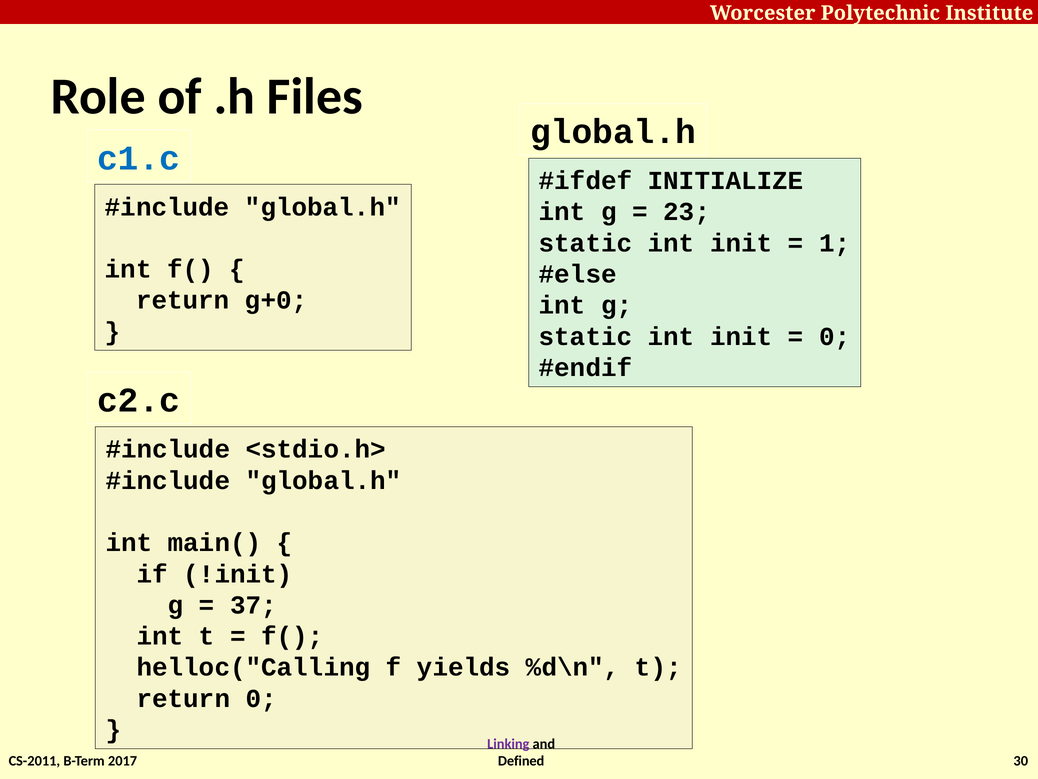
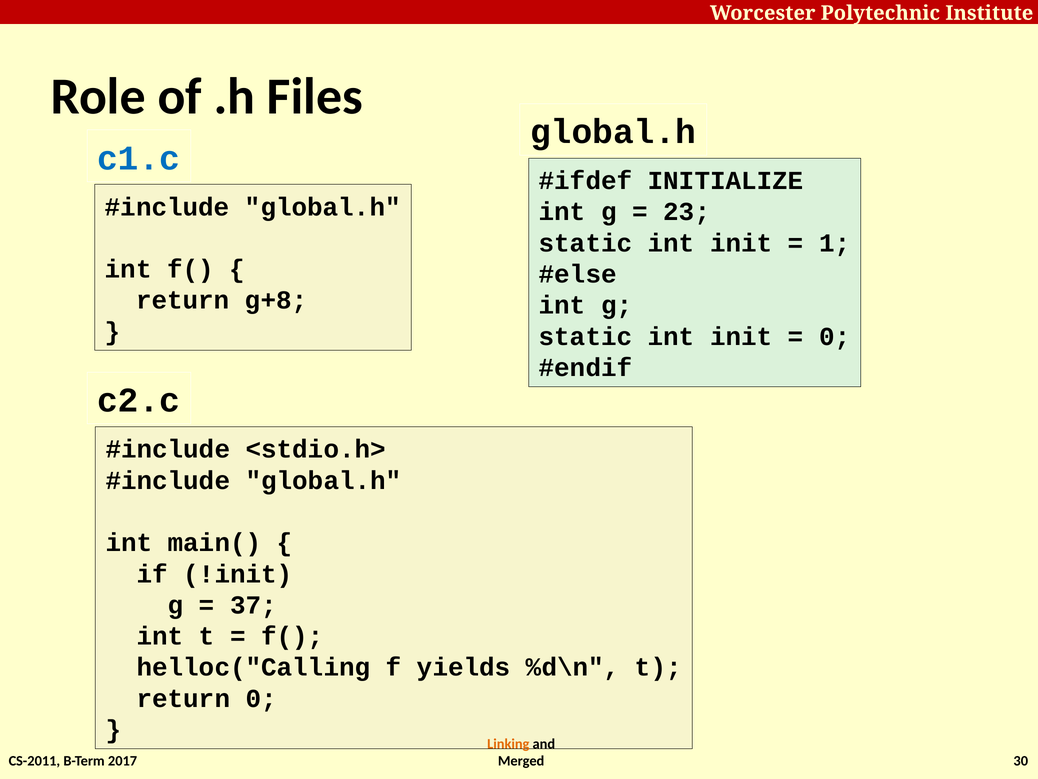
g+0: g+0 -> g+8 (276, 300)
Linking colour: purple -> orange (508, 743)
Defined: Defined -> Merged (521, 761)
